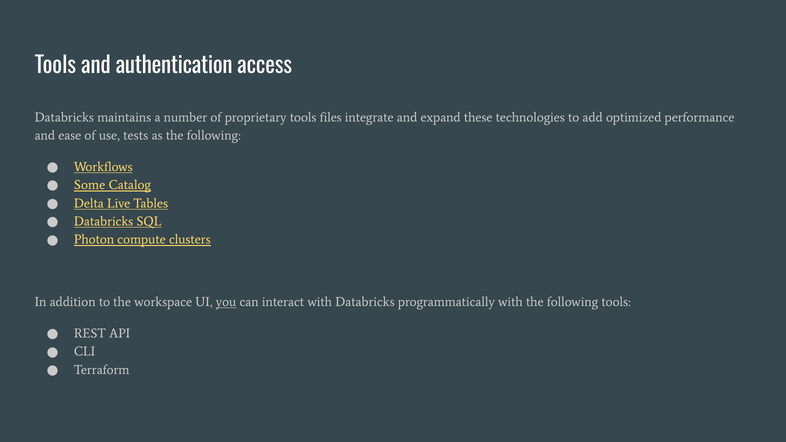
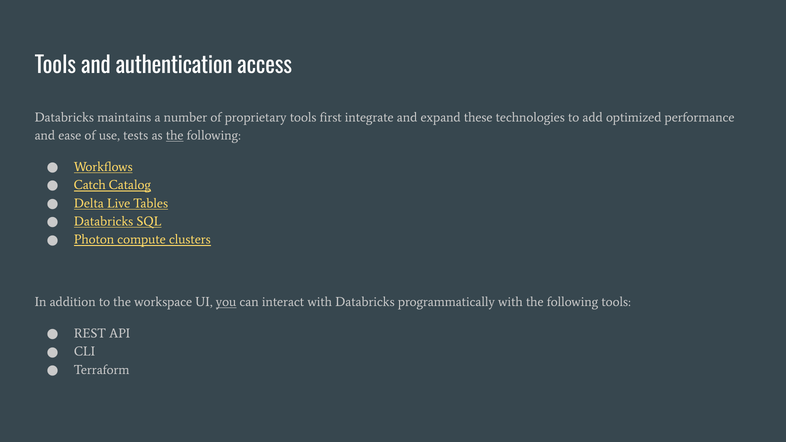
files: files -> first (331, 117)
the underline: none -> present (175, 136)
Some: Some -> Catch (90, 185)
